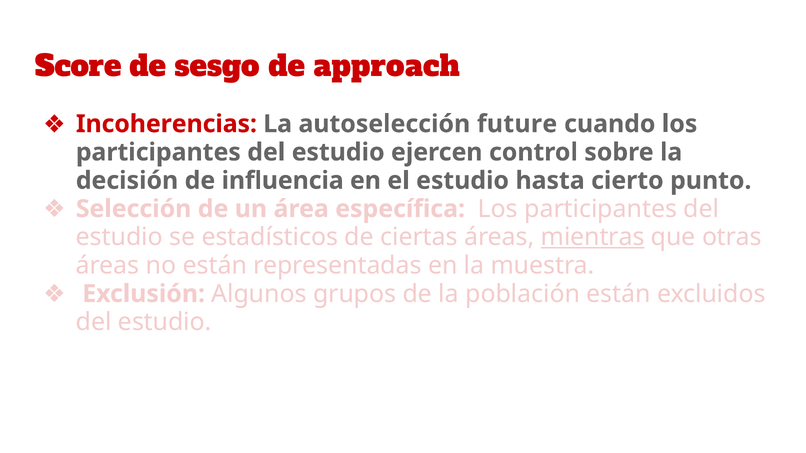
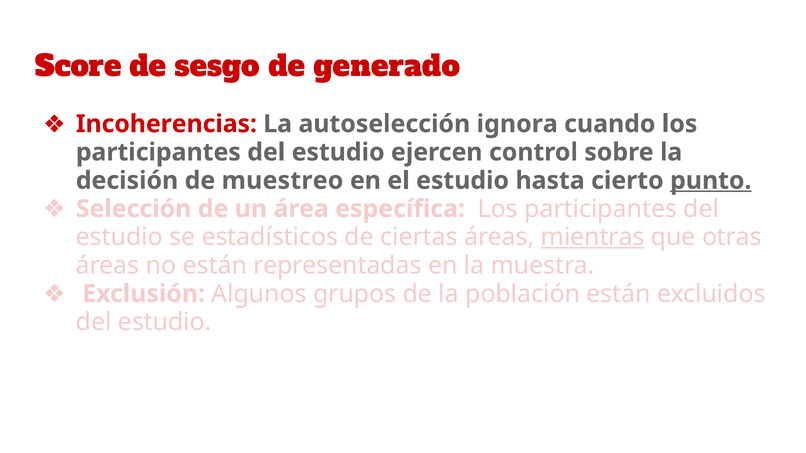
approach: approach -> generado (387, 67)
future: future -> ignora (517, 124)
influencia: influencia -> muestreo (282, 181)
punto underline: none -> present (711, 181)
